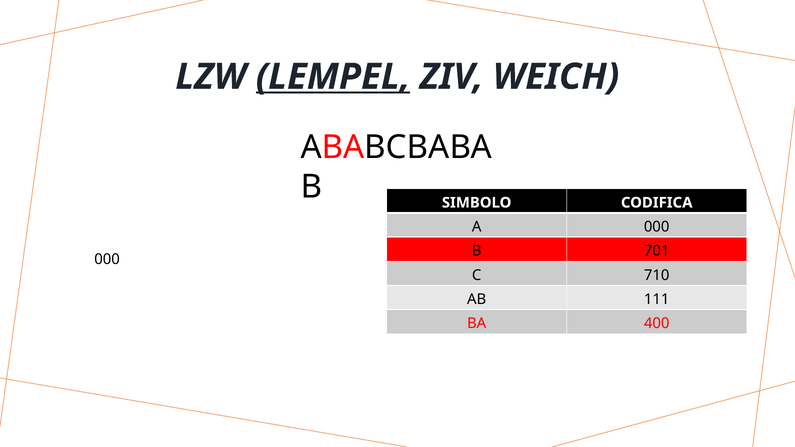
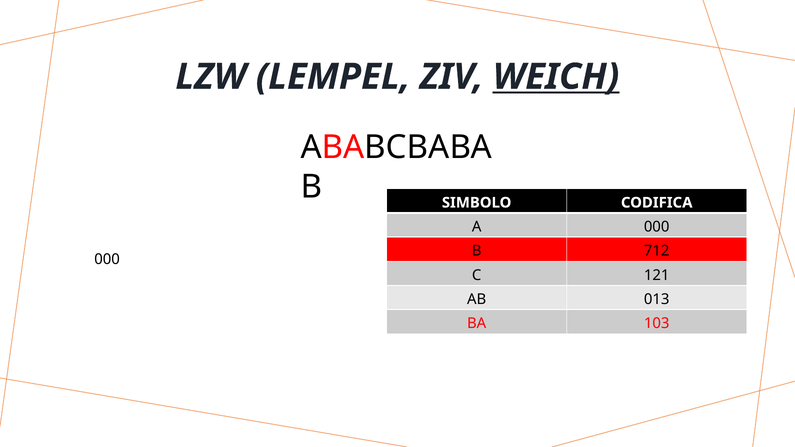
LEMPEL underline: present -> none (333, 77)
WEICH underline: none -> present (556, 77)
701: 701 -> 712 (657, 251)
710: 710 -> 121 (657, 275)
111: 111 -> 013 (657, 299)
400: 400 -> 103 (657, 324)
